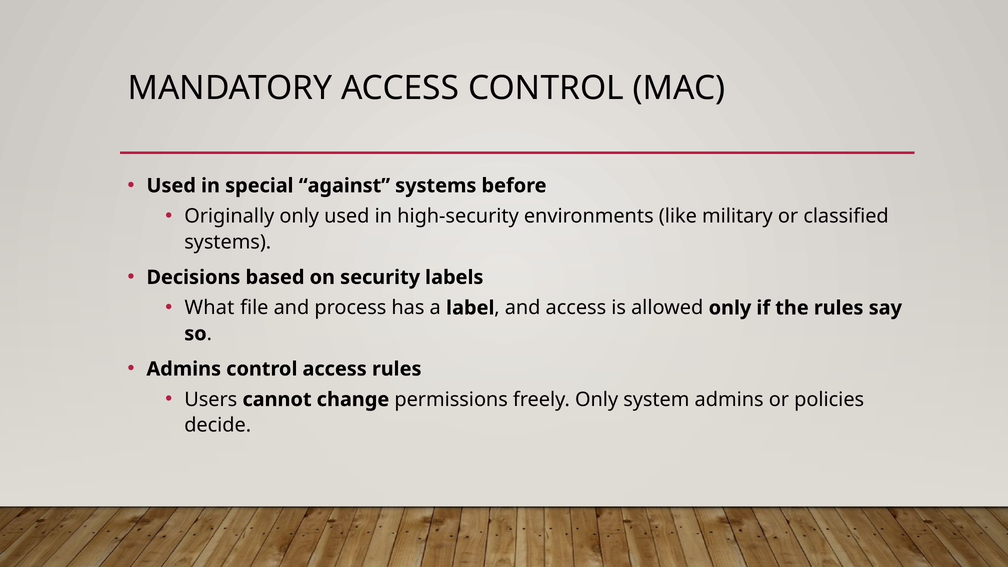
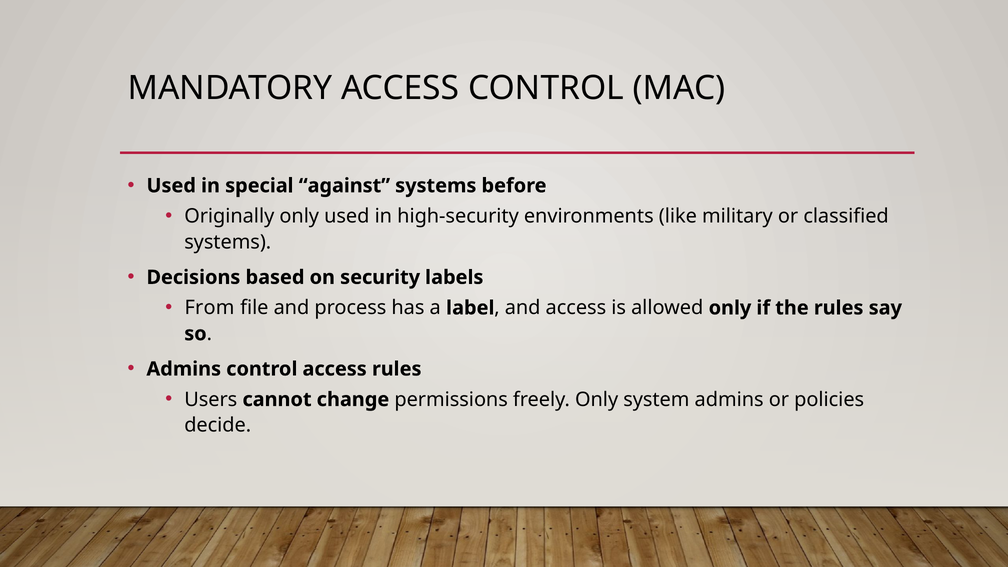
What: What -> From (210, 308)
